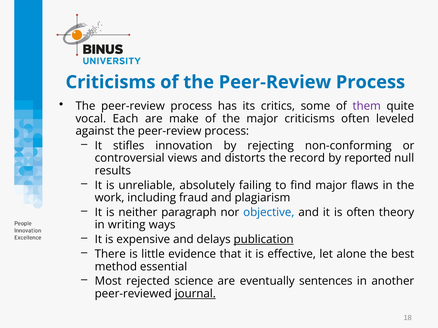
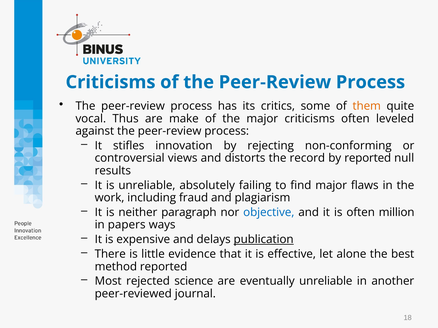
them colour: purple -> orange (367, 106)
Each: Each -> Thus (126, 119)
theory: theory -> million (397, 213)
writing: writing -> papers (127, 225)
method essential: essential -> reported (164, 267)
eventually sentences: sentences -> unreliable (326, 282)
journal underline: present -> none (195, 294)
